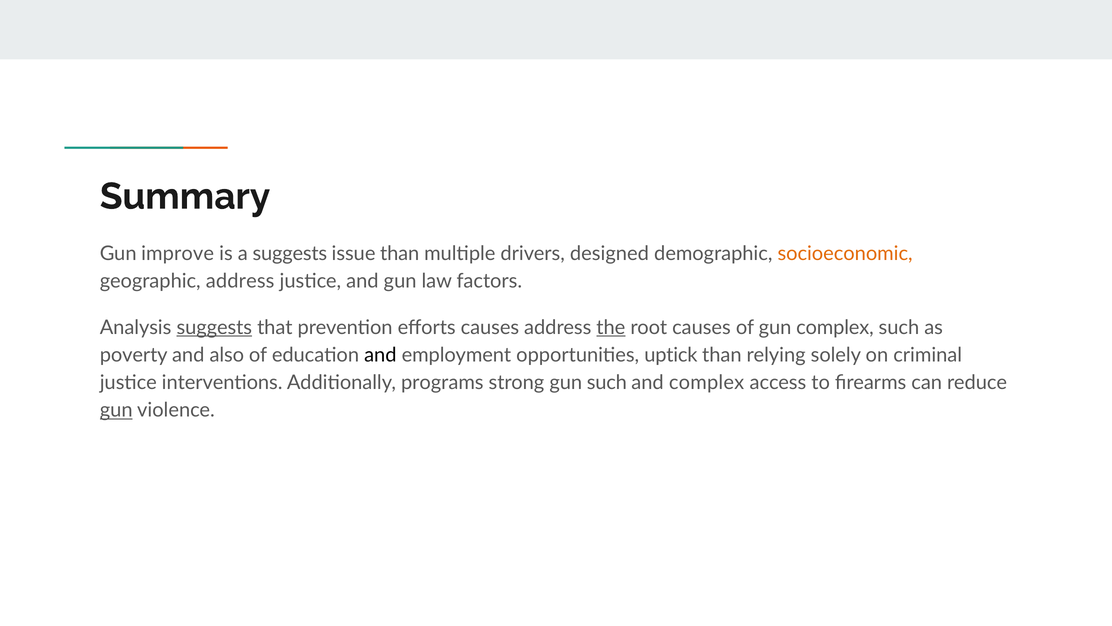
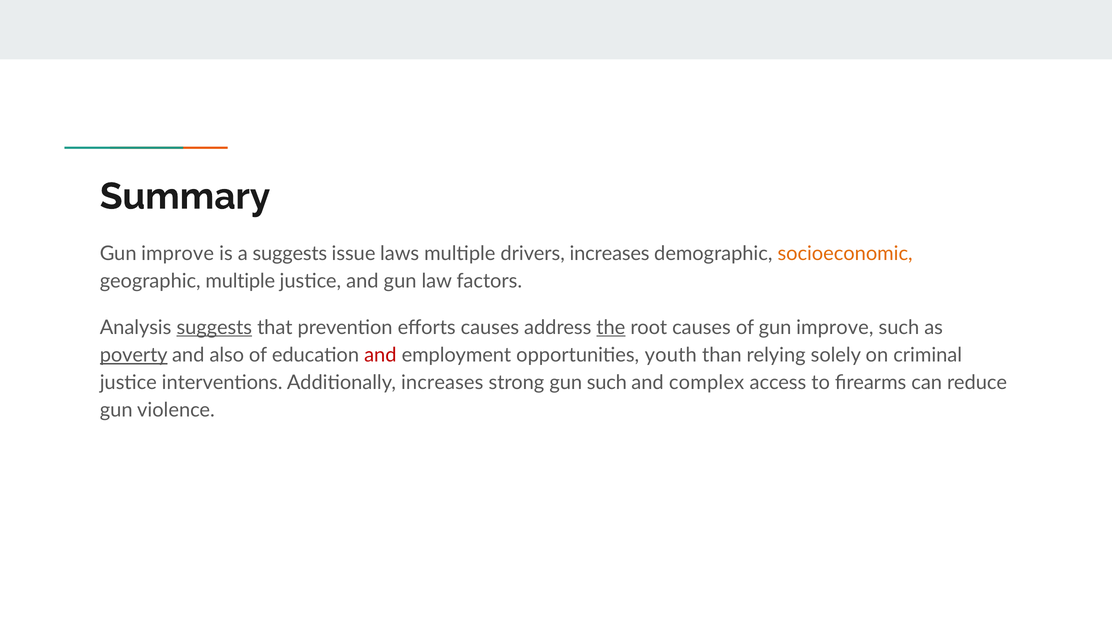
issue than: than -> laws (400, 254)
drivers designed: designed -> increases (610, 254)
geographic address: address -> multiple (240, 281)
of gun complex: complex -> improve (835, 327)
poverty underline: none -> present (134, 355)
and colour: black -> red (380, 355)
uptick: uptick -> youth (671, 355)
Additionally programs: programs -> increases (442, 382)
gun underline: present -> none (116, 410)
